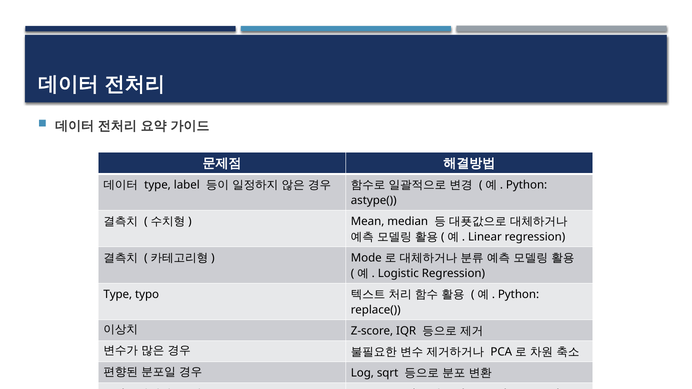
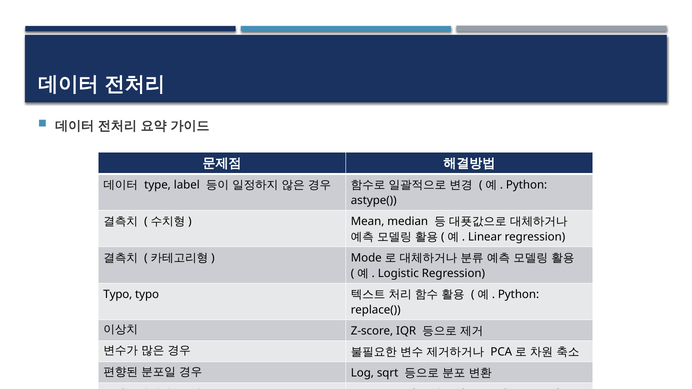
Type: Type -> Typo (118, 295)
